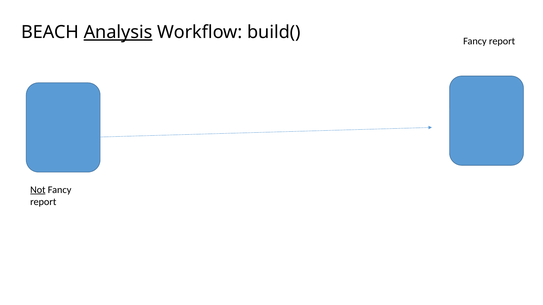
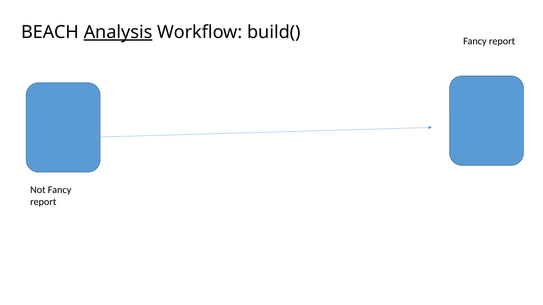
Not underline: present -> none (38, 190)
